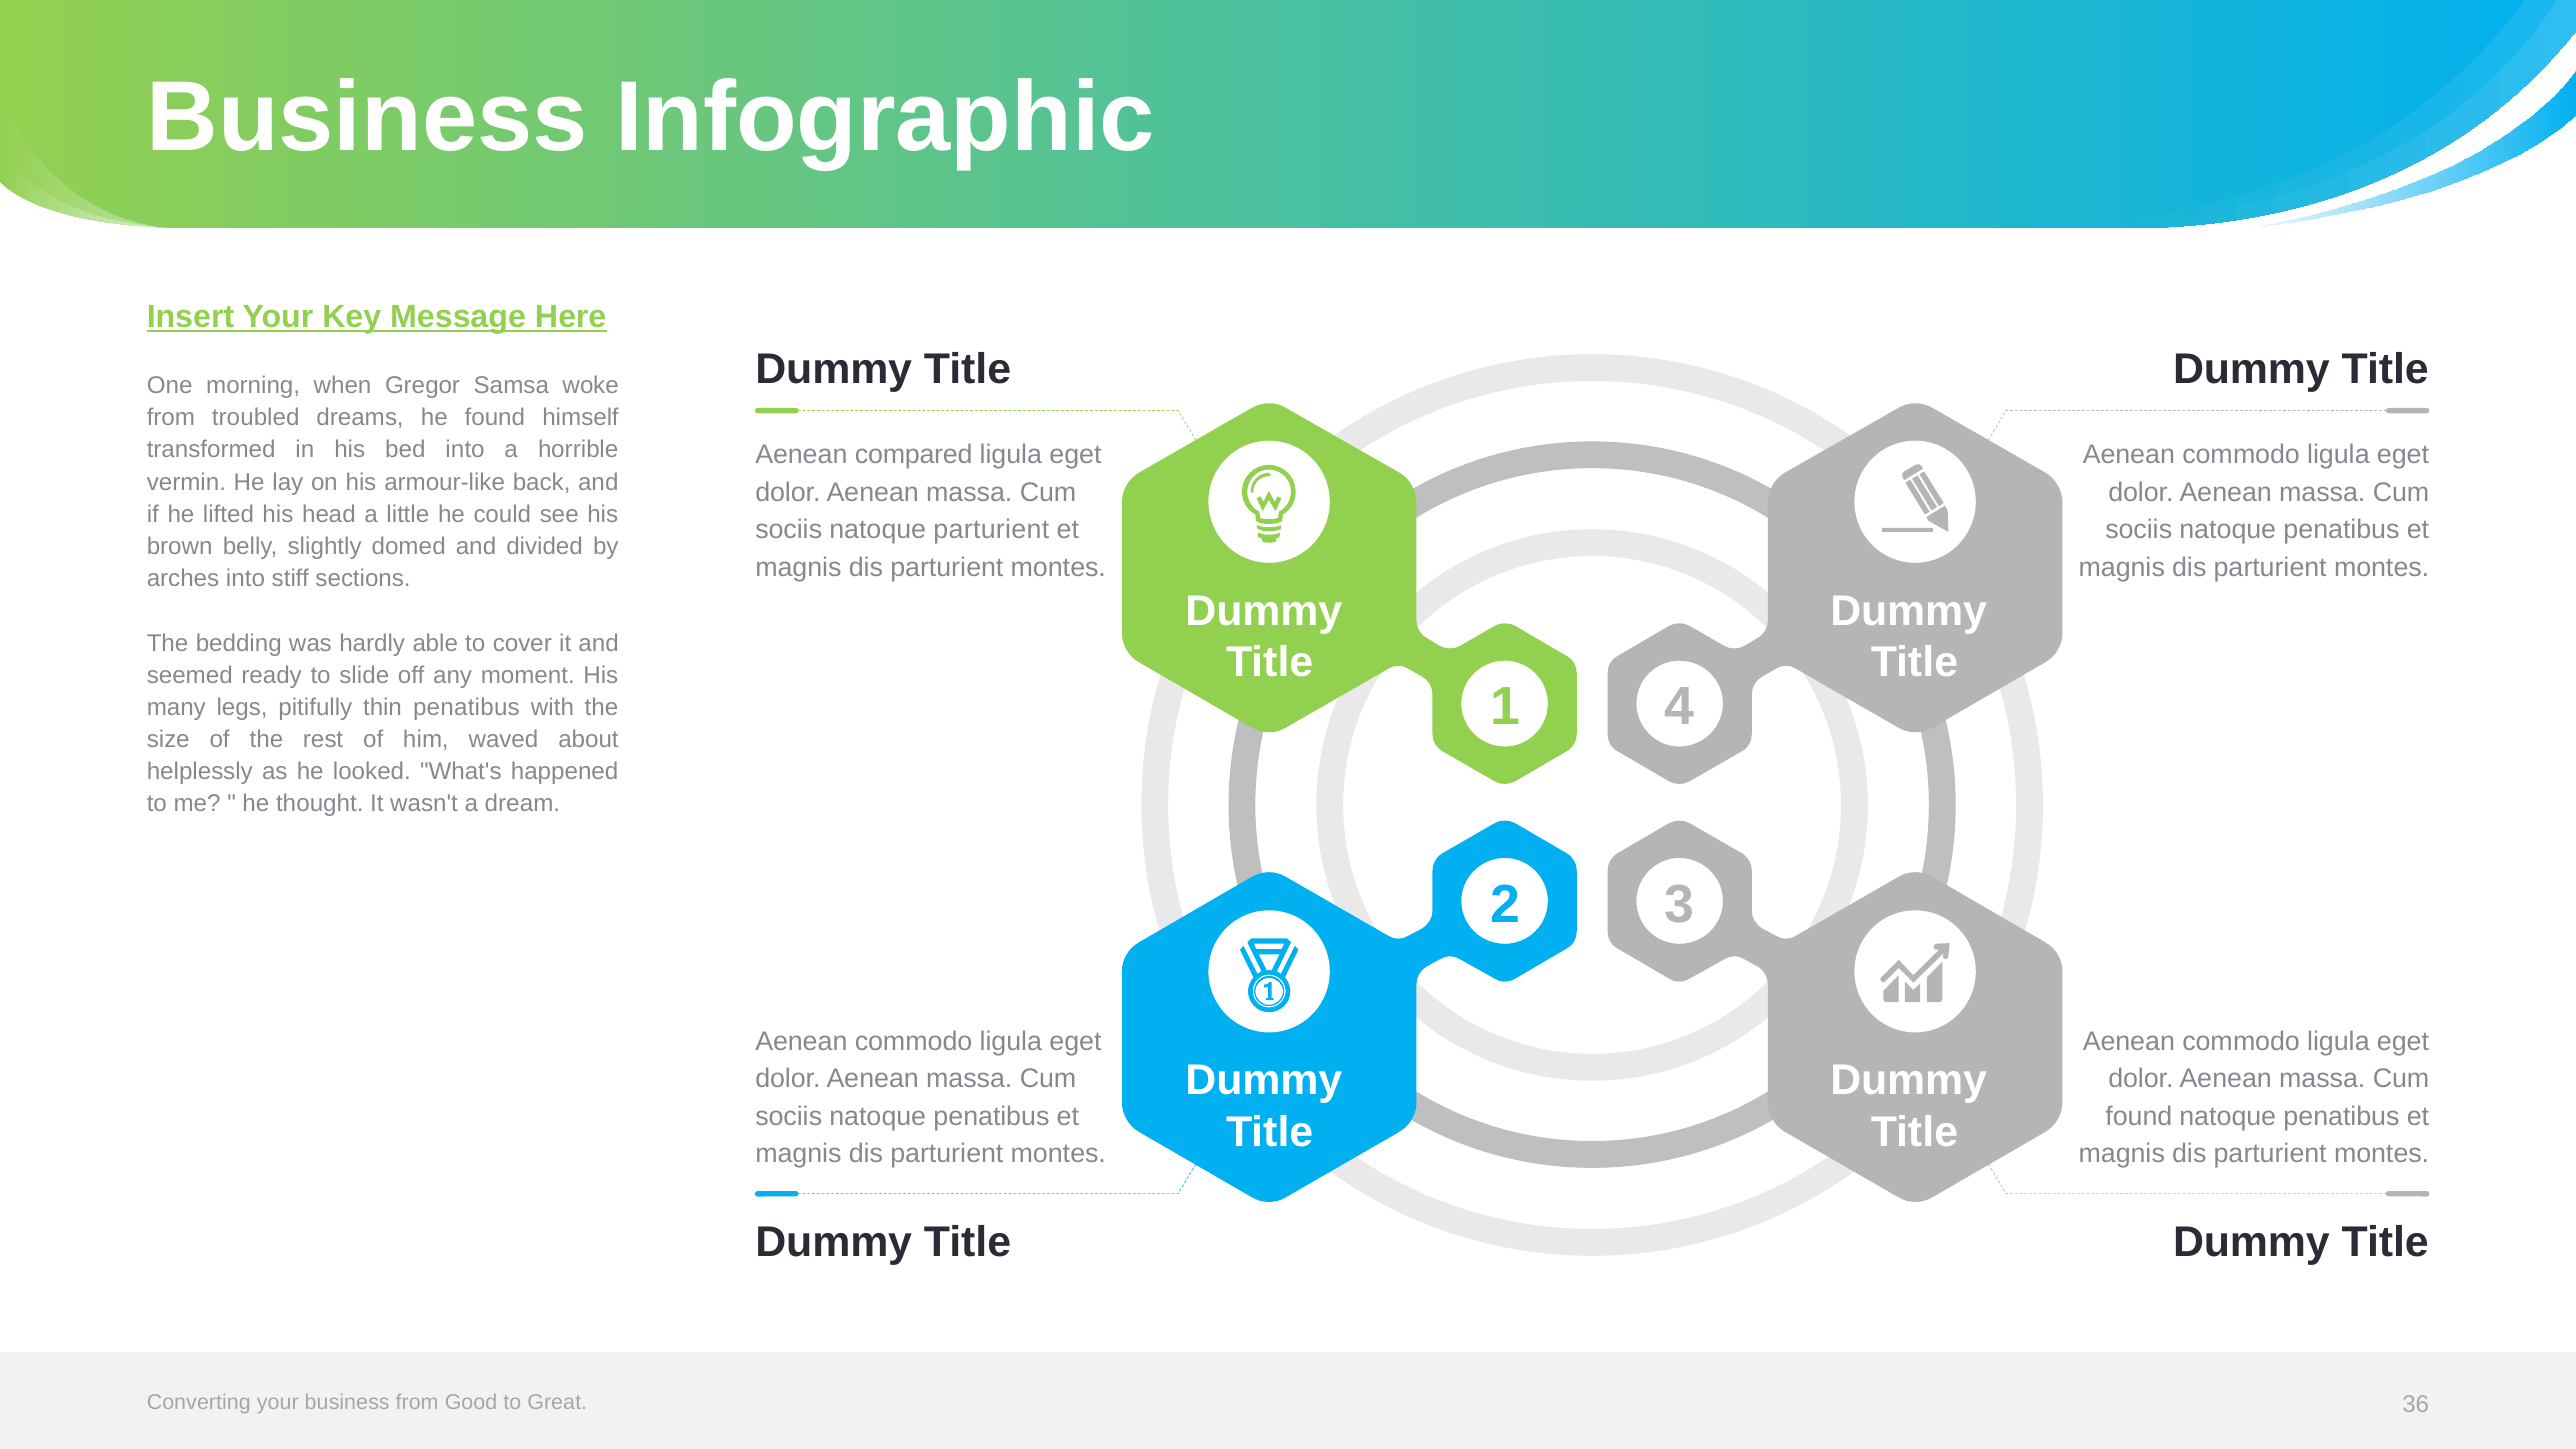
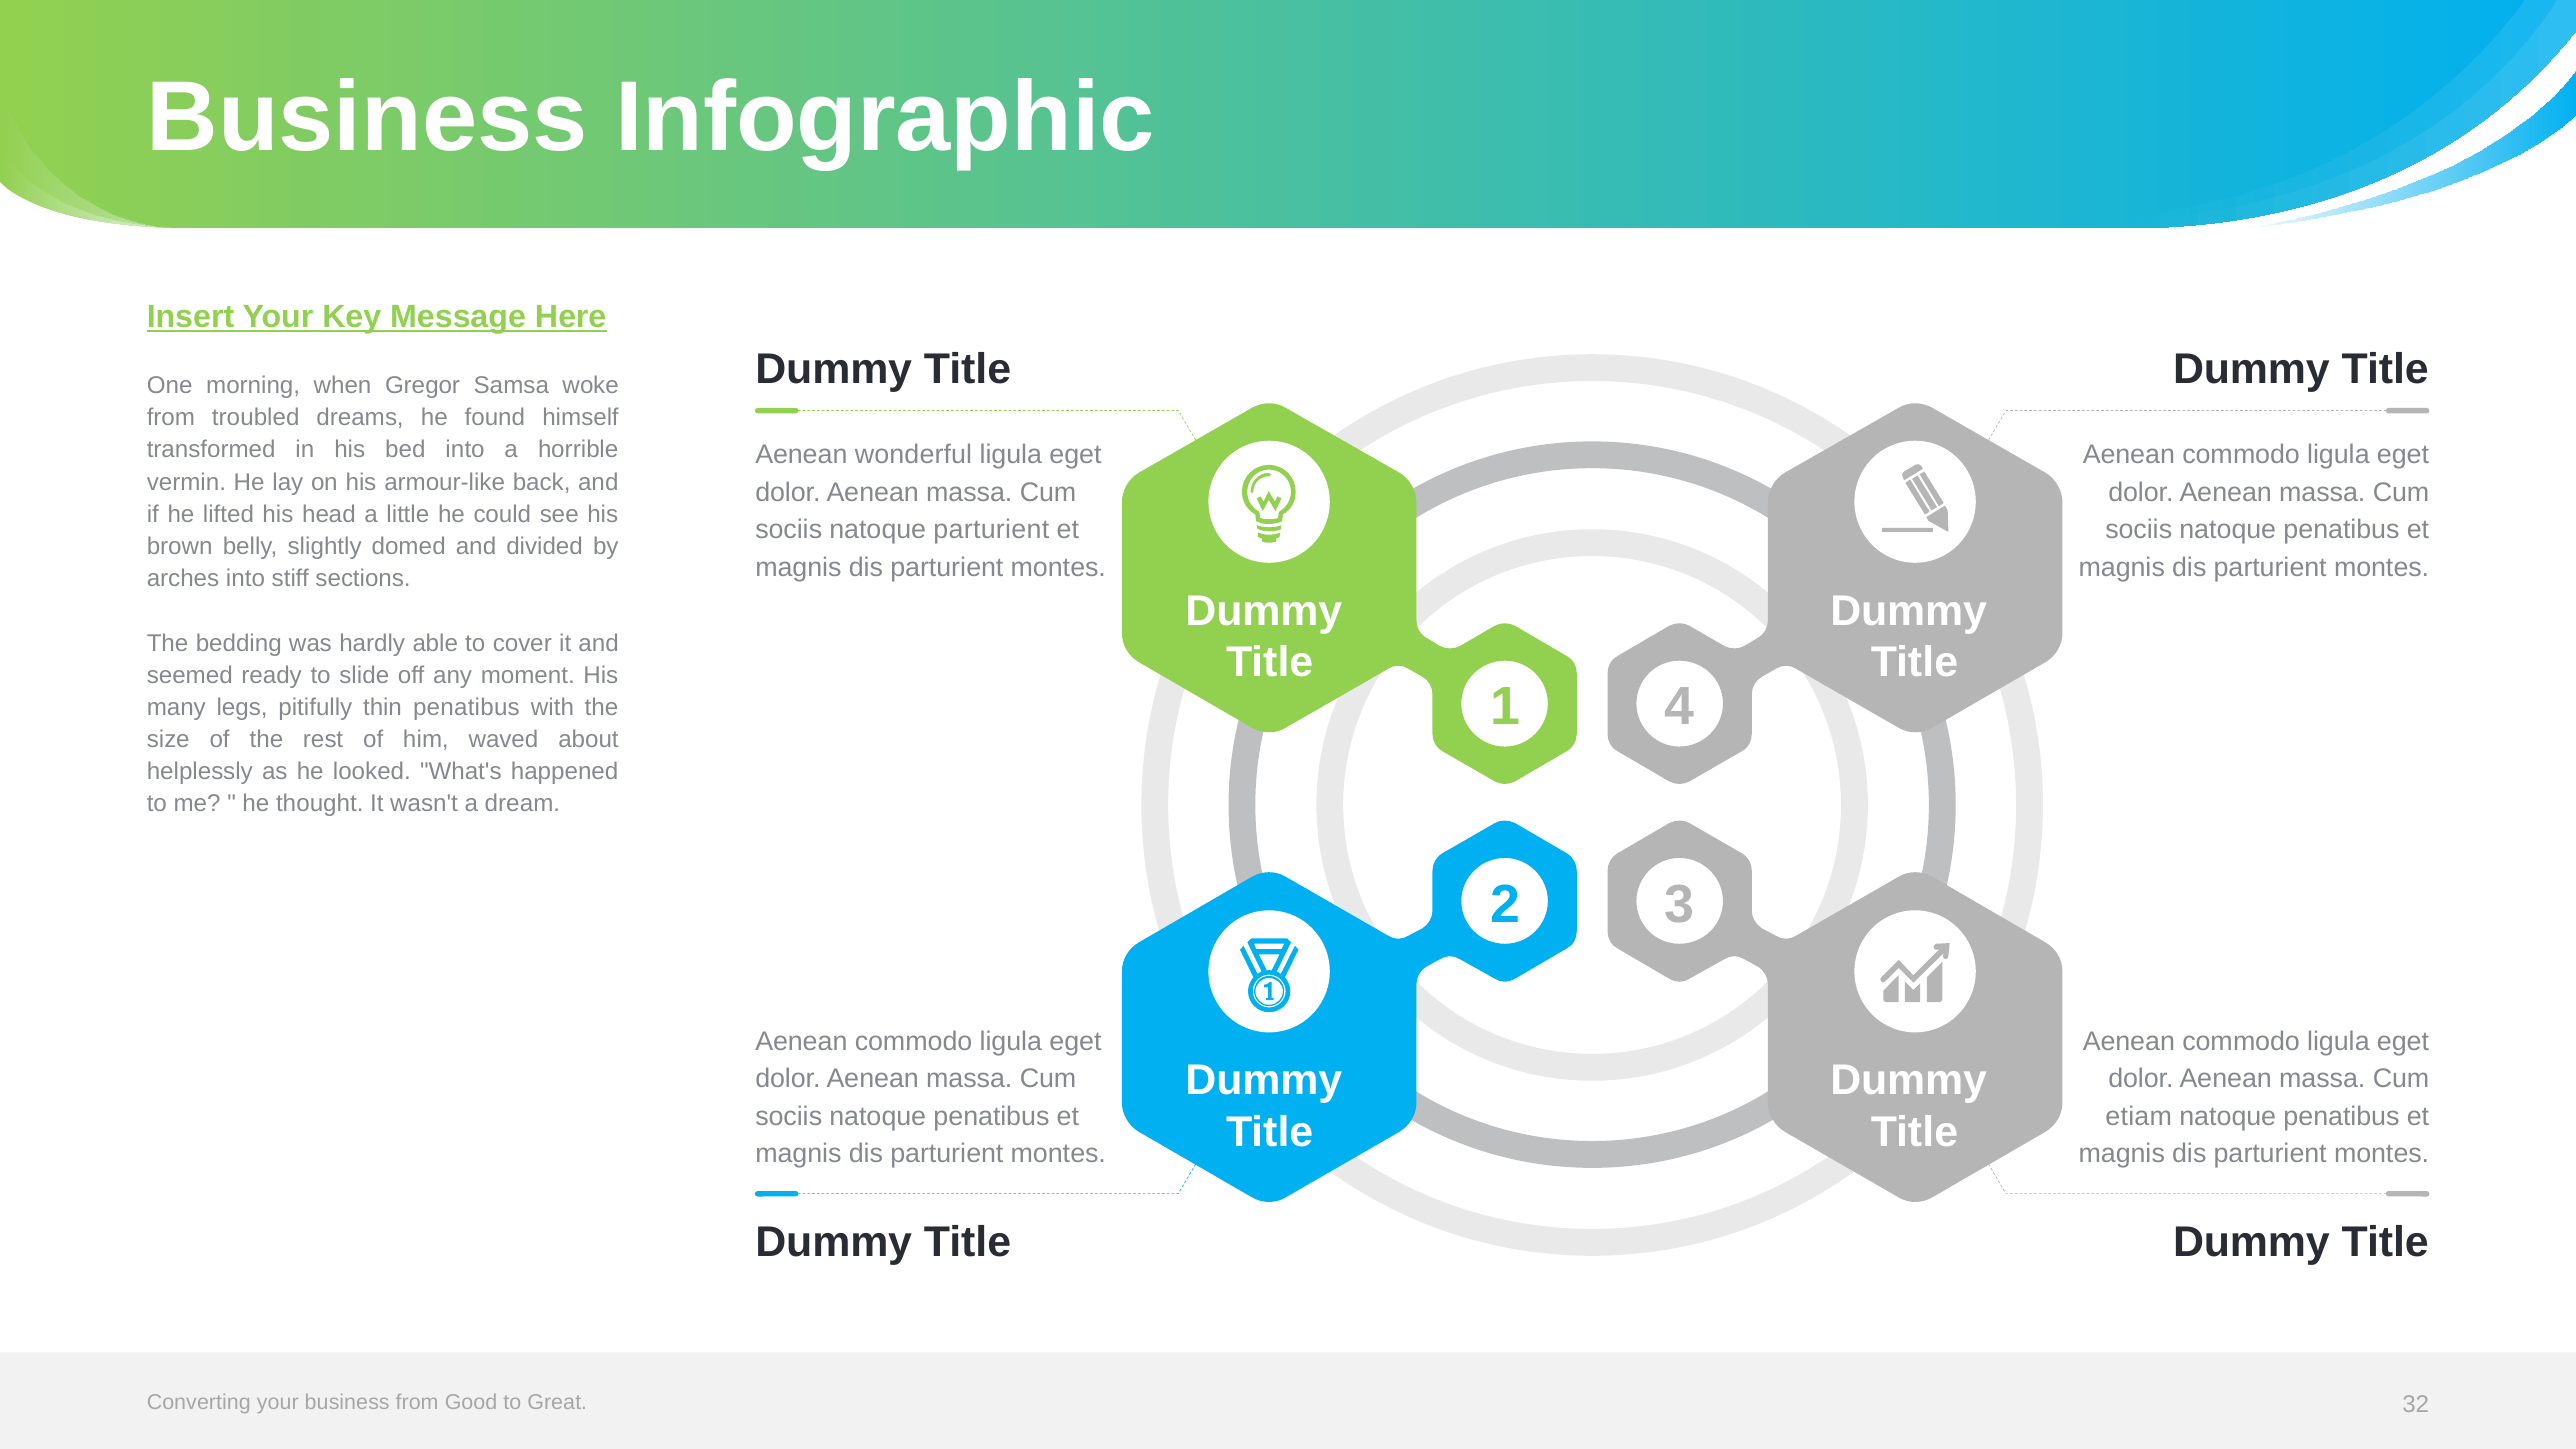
compared: compared -> wonderful (914, 455)
found: found -> etiam (2139, 1116)
36: 36 -> 32 (2416, 1404)
